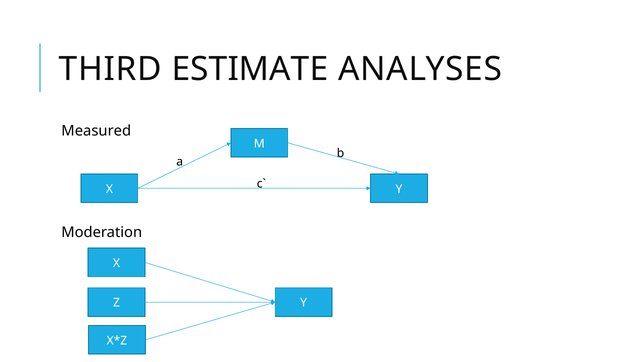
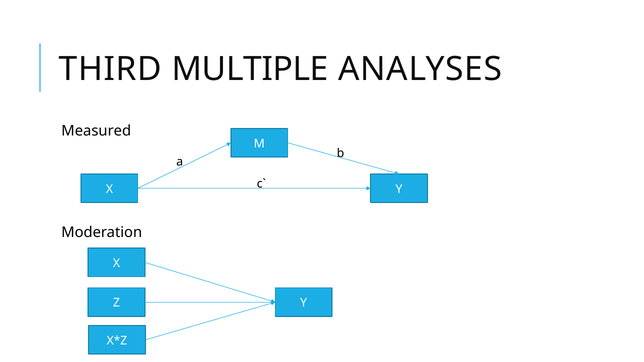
ESTIMATE: ESTIMATE -> MULTIPLE (250, 69)
